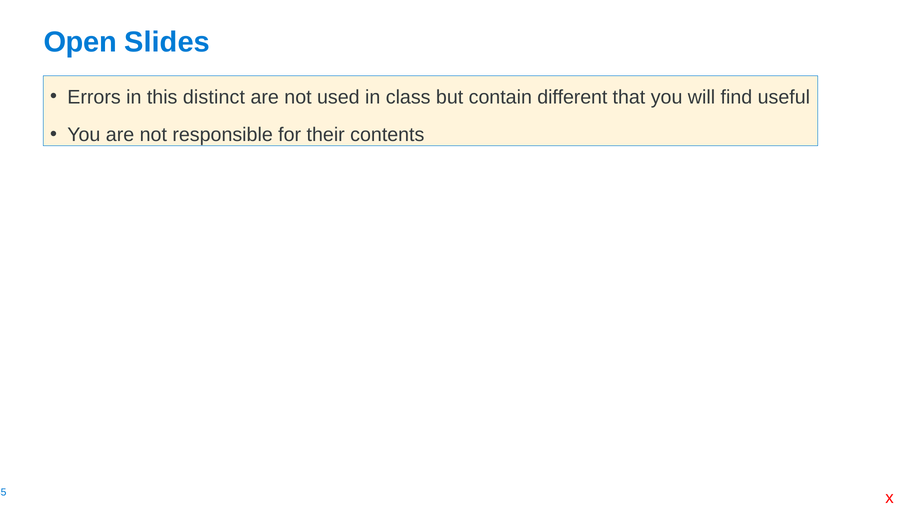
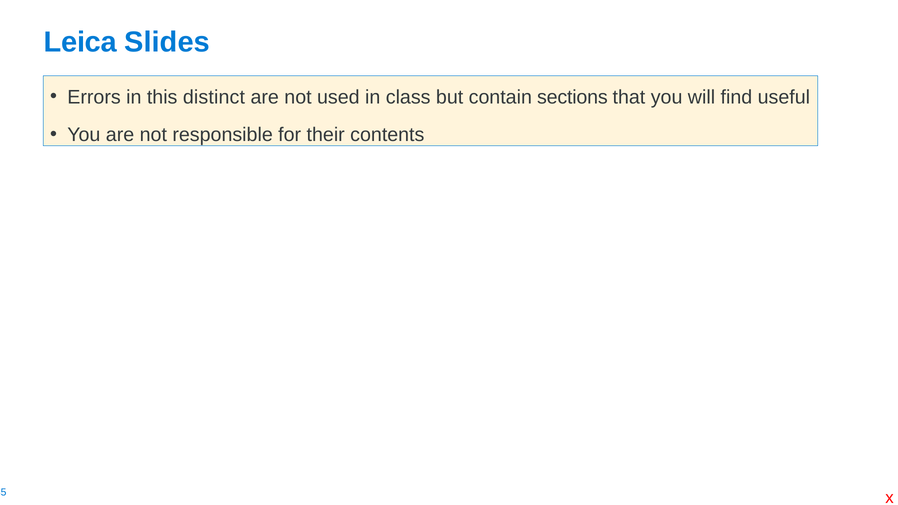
Open: Open -> Leica (80, 42)
different: different -> sections (572, 97)
